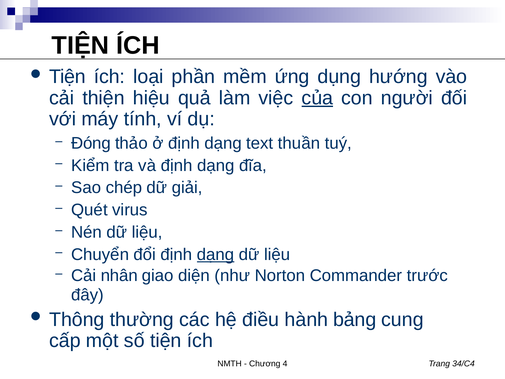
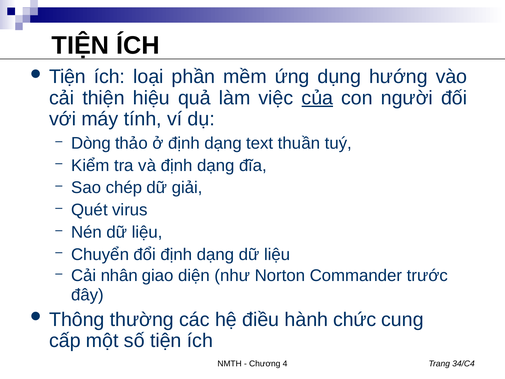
Đóng: Đóng -> Dòng (91, 143)
dạng underline: present -> none (216, 254)
bảng: bảng -> chức (355, 319)
